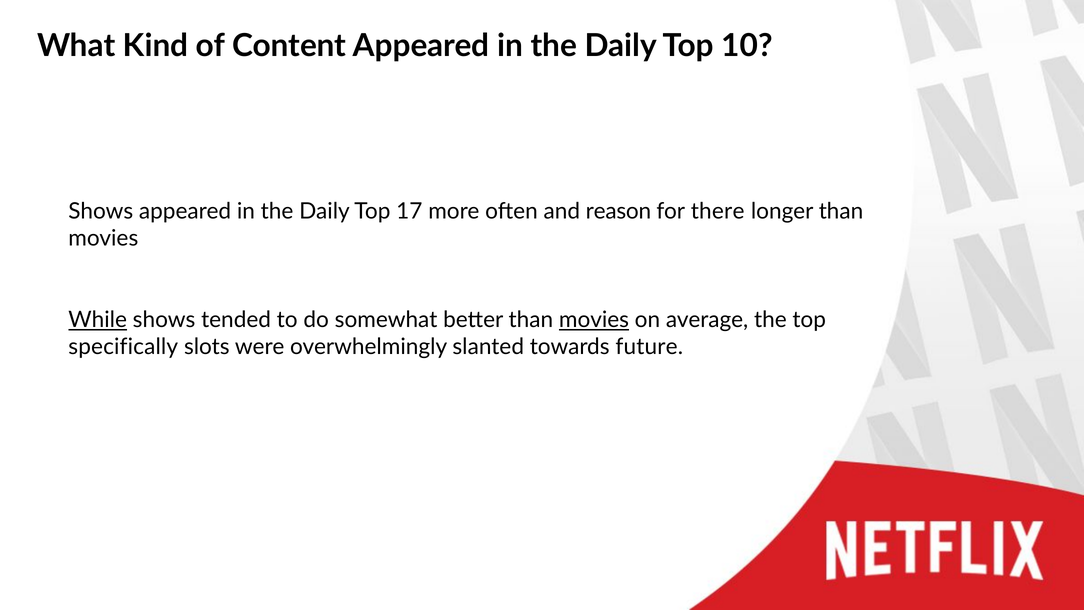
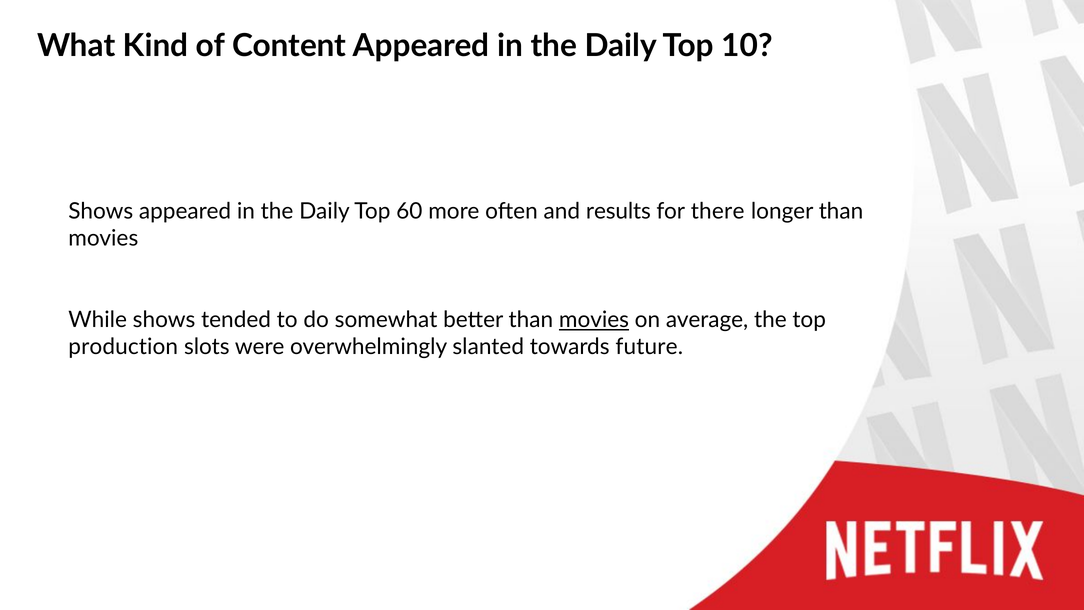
17: 17 -> 60 (409, 211)
reason: reason -> results (618, 211)
While underline: present -> none (98, 320)
specifically: specifically -> production (123, 347)
